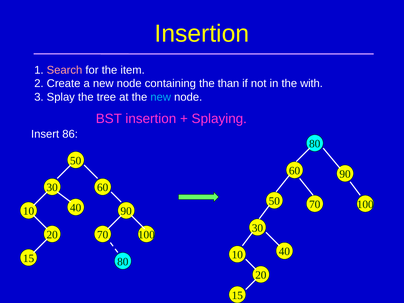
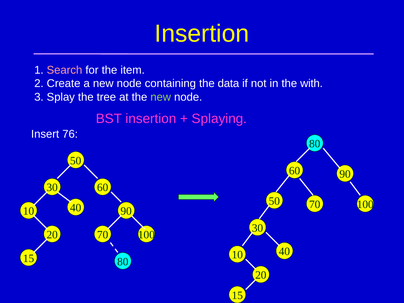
than: than -> data (228, 84)
new colour: light blue -> light green (161, 97)
86: 86 -> 76 (70, 134)
